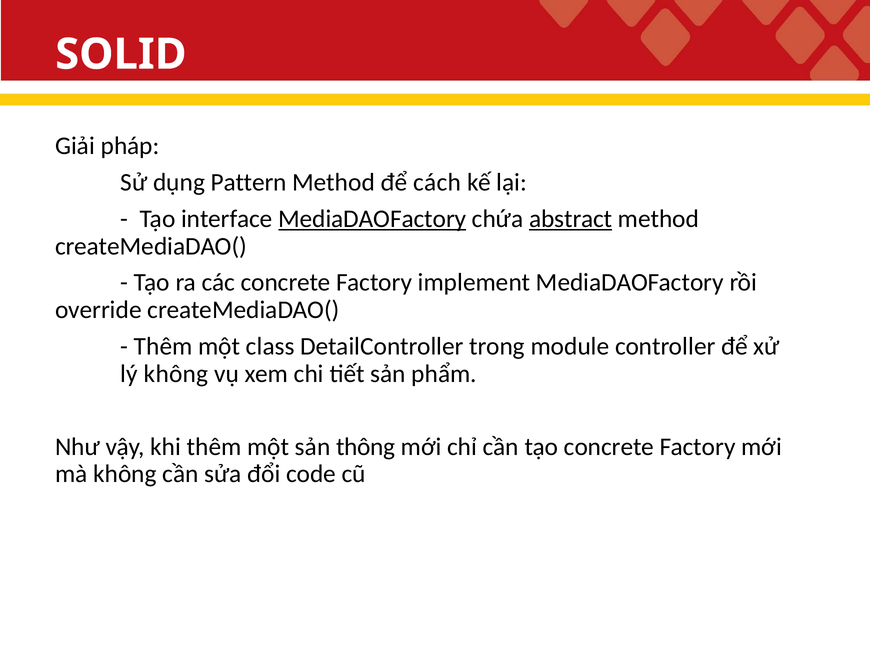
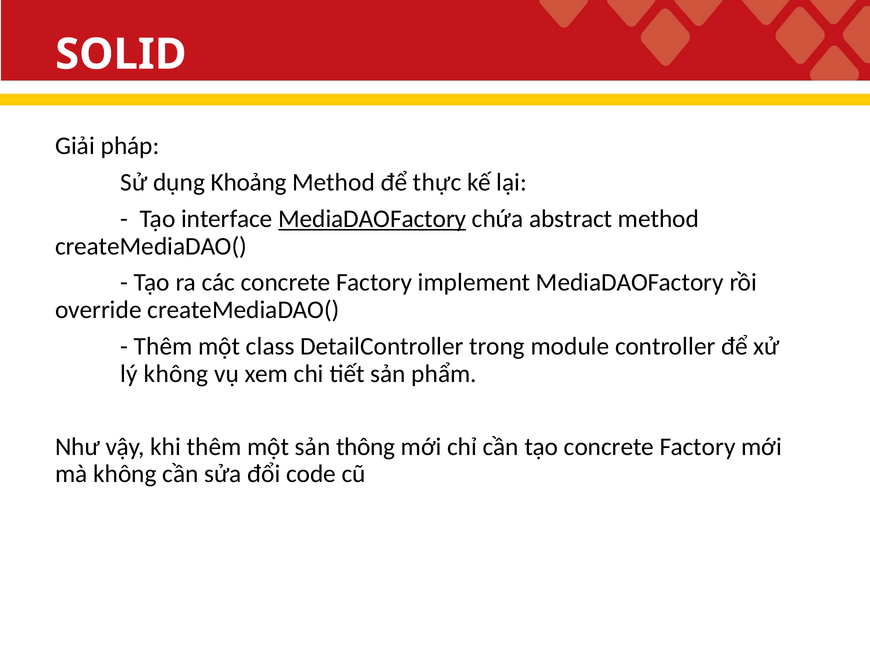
Pattern: Pattern -> Khoảng (249, 182)
cách: cách -> thực (437, 182)
abstract underline: present -> none (571, 219)
